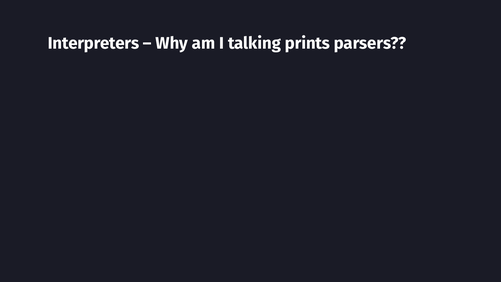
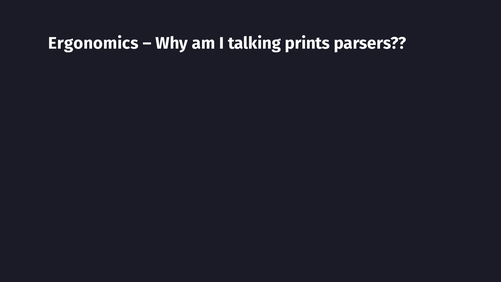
Interpreters: Interpreters -> Ergonomics (93, 43)
